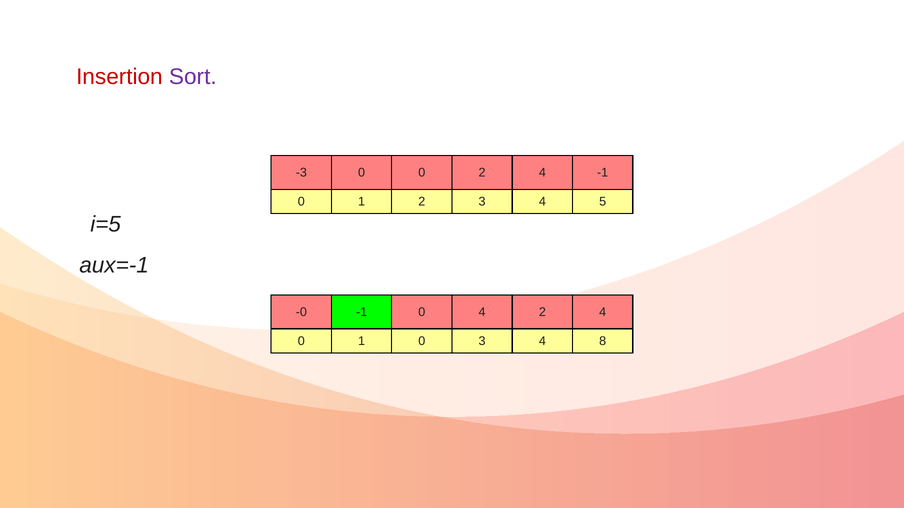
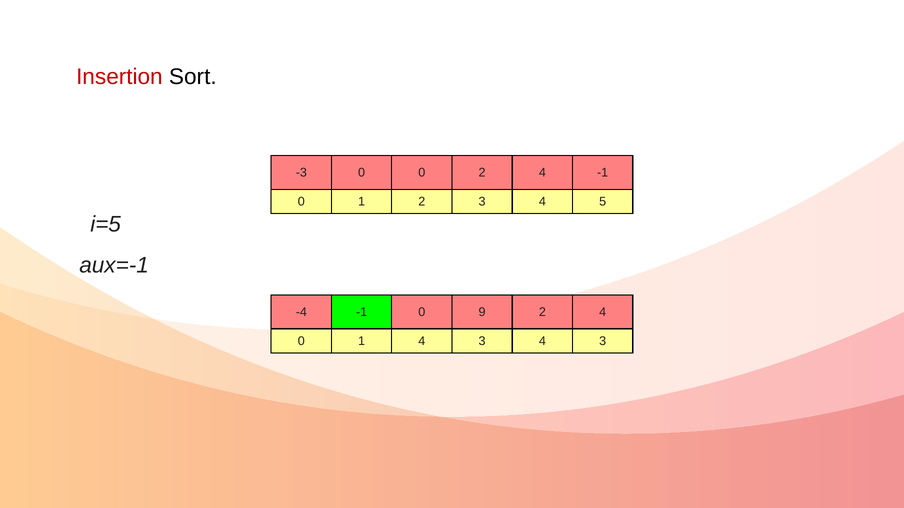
Sort colour: purple -> black (193, 77)
-0: -0 -> -4 (301, 312)
0 4: 4 -> 9 (482, 312)
1 0: 0 -> 4 (422, 341)
3 4 8: 8 -> 3 (603, 341)
